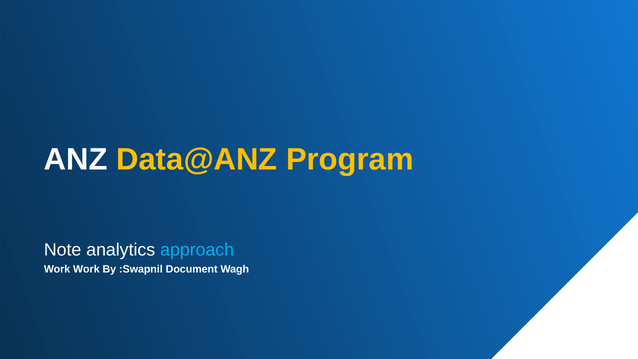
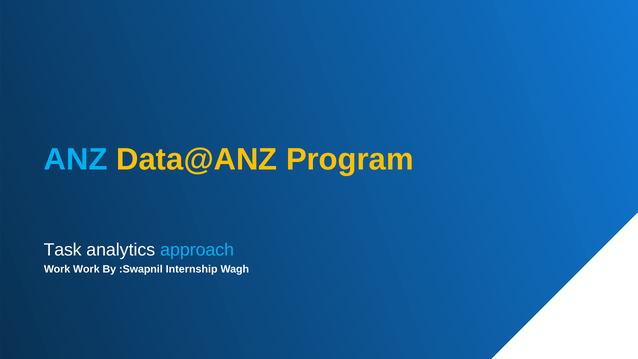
ANZ colour: white -> light blue (76, 159)
Note: Note -> Task (63, 250)
Document: Document -> Internship (192, 269)
